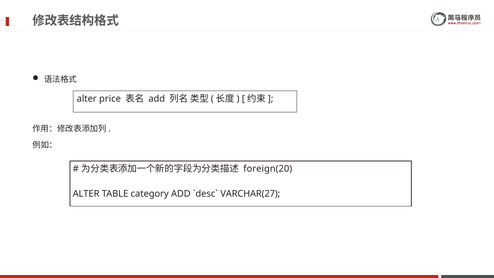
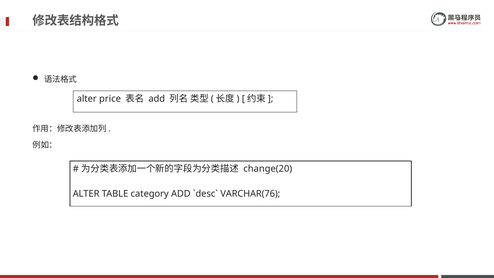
foreign(20: foreign(20 -> change(20 (268, 169)
VARCHAR(27: VARCHAR(27 -> VARCHAR(76 (250, 194)
